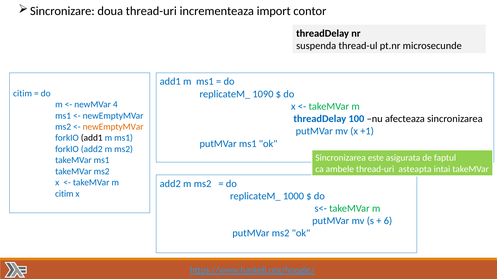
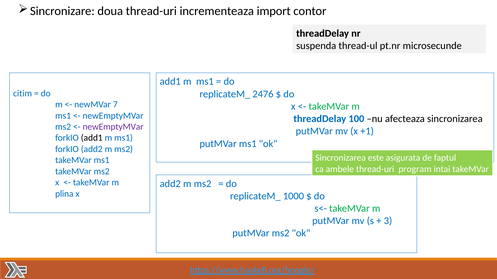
1090: 1090 -> 2476 (263, 94)
4: 4 -> 7 (115, 105)
newEmptyMVar colour: orange -> purple (113, 127)
asteapta: asteapta -> program (415, 169)
citim: citim -> plina (64, 194)
6: 6 -> 3 (388, 221)
